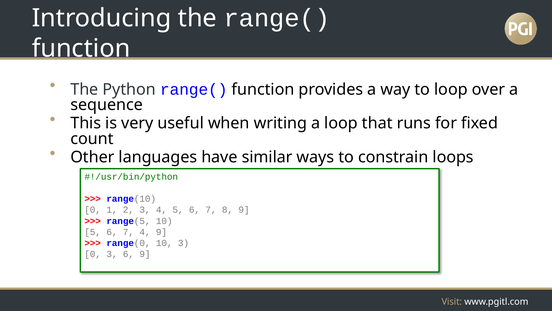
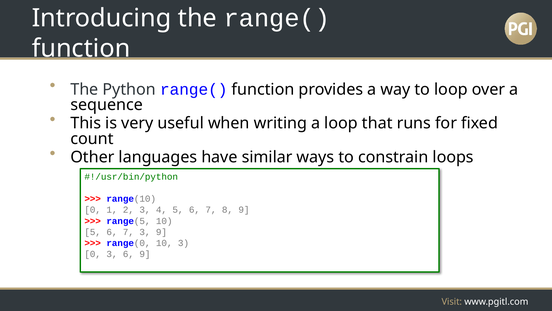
7 4: 4 -> 3 (145, 232)
